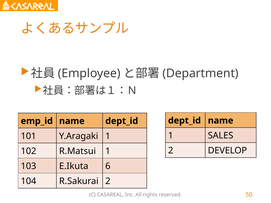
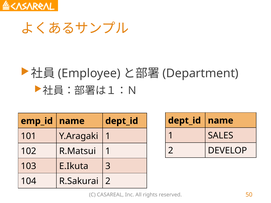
6: 6 -> 3 (108, 166)
